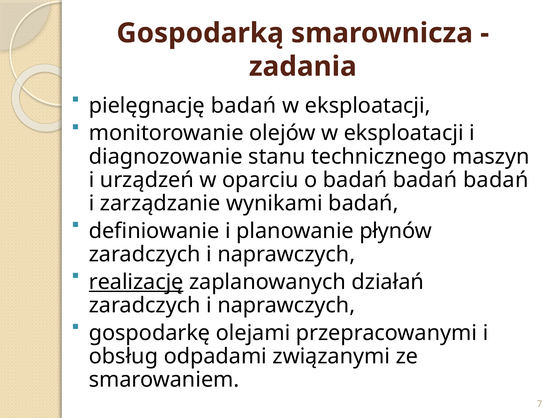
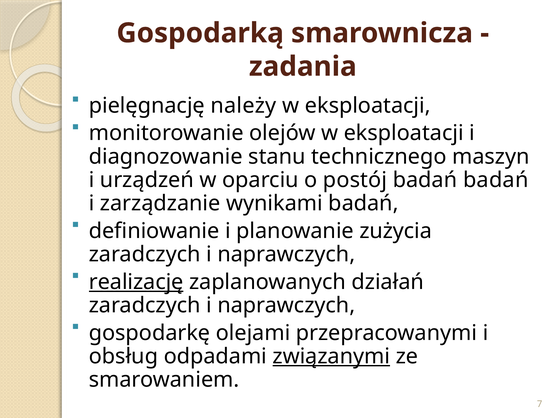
pielęgnację badań: badań -> należy (243, 106)
o badań: badań -> postój (355, 180)
płynów: płynów -> zużycia (396, 231)
związanymi underline: none -> present (331, 357)
